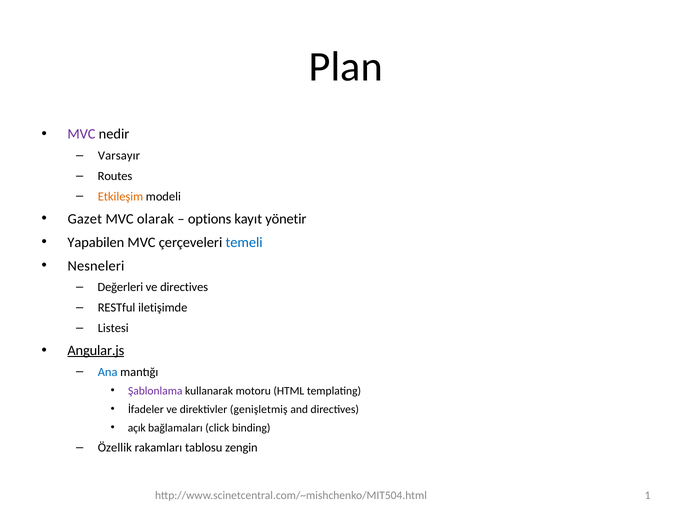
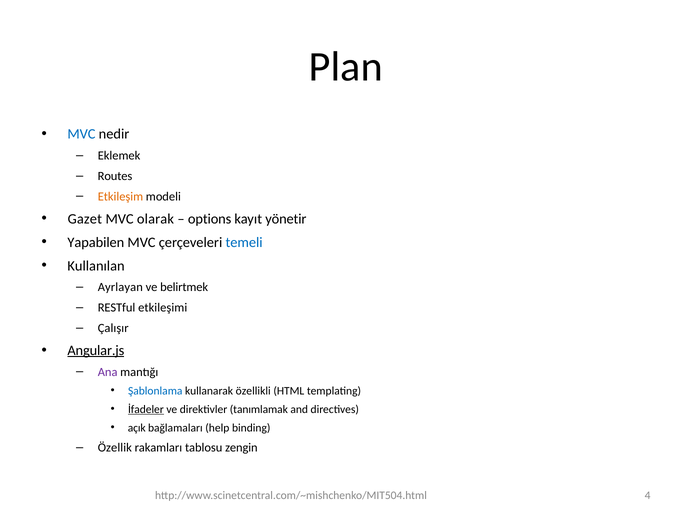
MVC colour: purple -> blue (82, 134)
Varsayır: Varsayır -> Eklemek (119, 156)
Nesneleri: Nesneleri -> Kullanılan (96, 266)
Değerleri: Değerleri -> Ayrlayan (120, 287)
ve directives: directives -> belirtmek (184, 287)
iletişimde: iletişimde -> etkileşimi (163, 308)
Listesi: Listesi -> Çalışır (113, 328)
Ana colour: blue -> purple (108, 372)
Şablonlama colour: purple -> blue (155, 391)
motoru: motoru -> özellikli (253, 391)
İfadeler underline: none -> present (146, 409)
genişletmiş: genişletmiş -> tanımlamak (259, 409)
click: click -> help (217, 428)
1: 1 -> 4 (648, 496)
